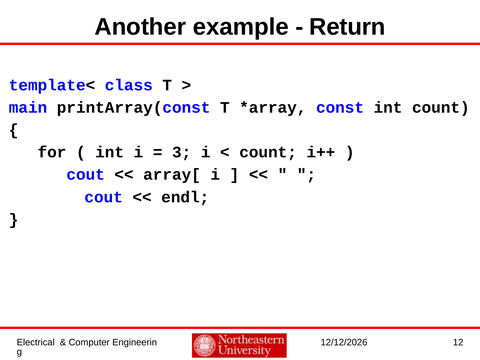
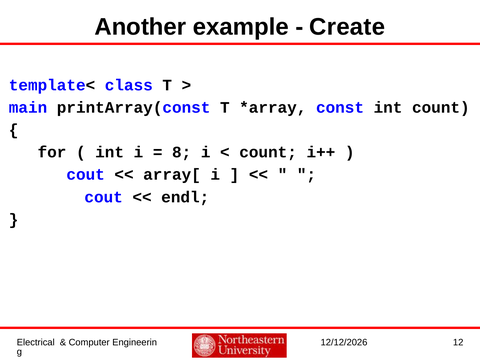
Return: Return -> Create (347, 27)
3: 3 -> 8 (182, 152)
